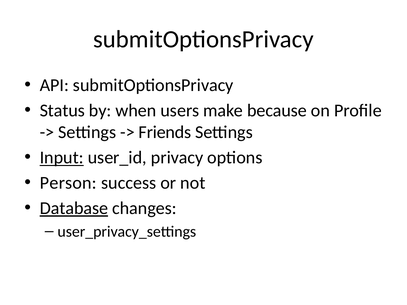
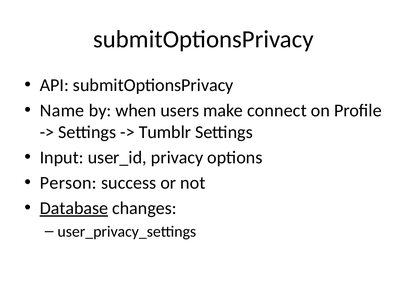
Status: Status -> Name (62, 111)
because: because -> connect (277, 111)
Friends: Friends -> Tumblr (165, 132)
Input underline: present -> none (62, 158)
